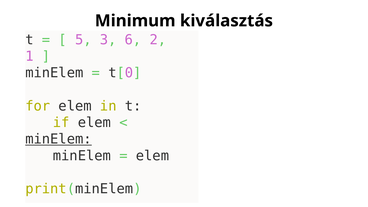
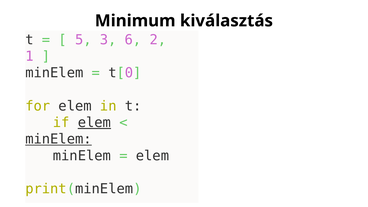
elem underline: none -> present (94, 123)
